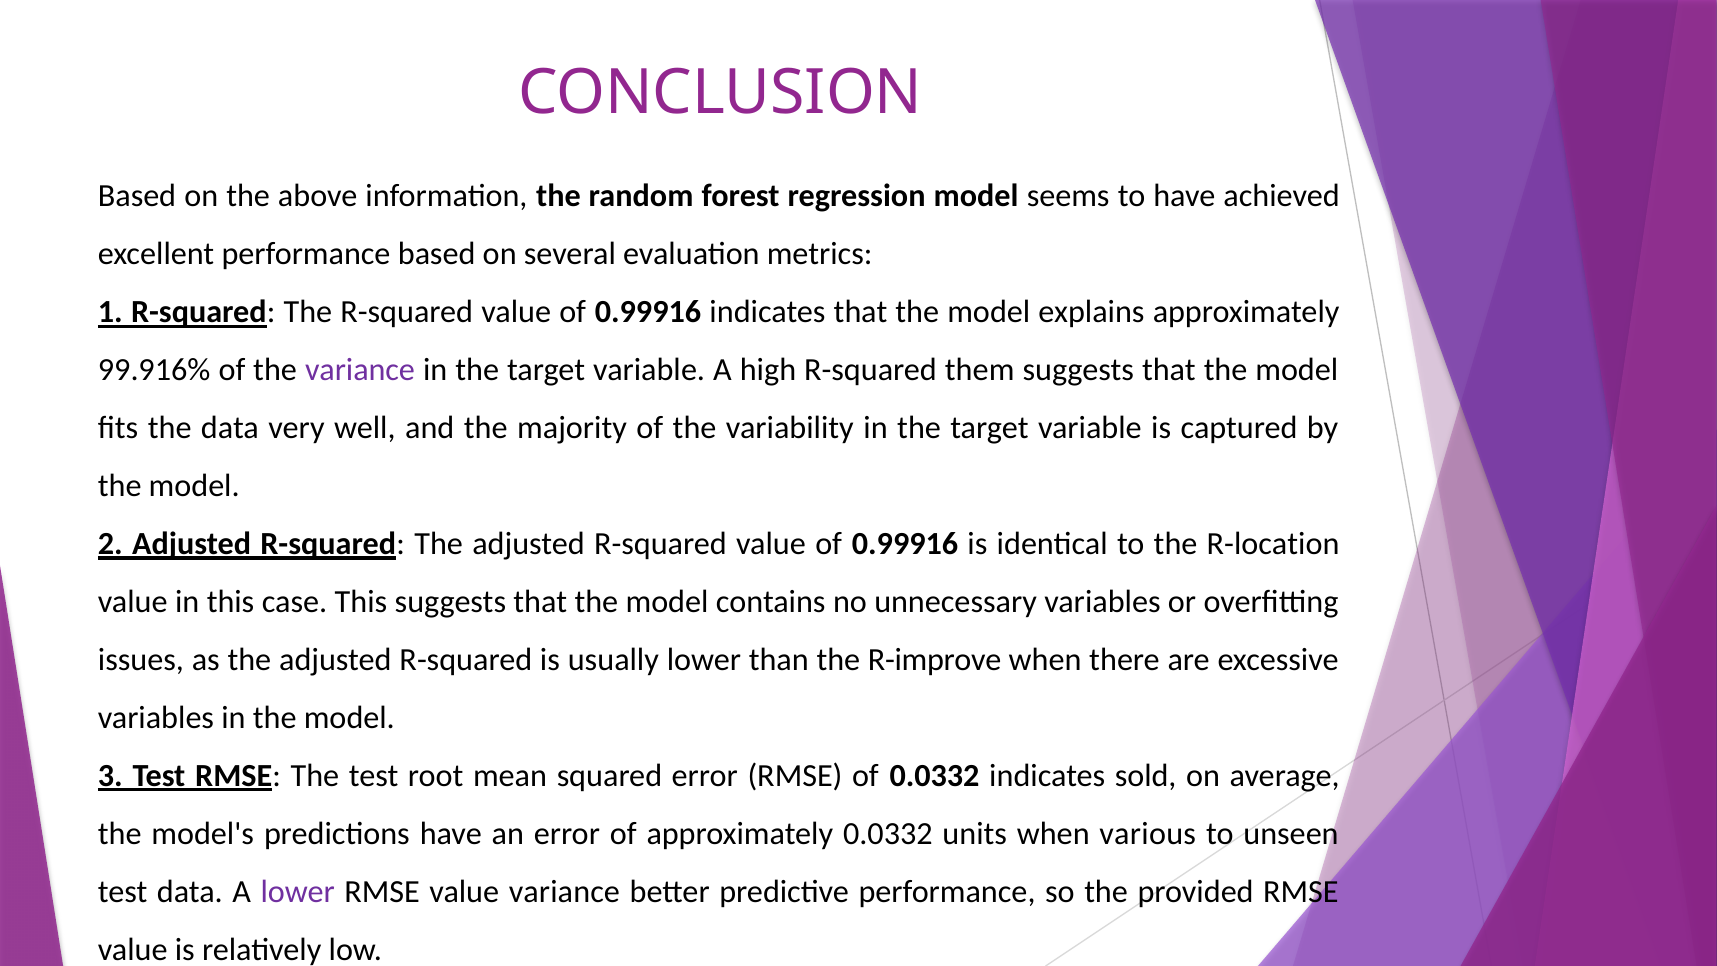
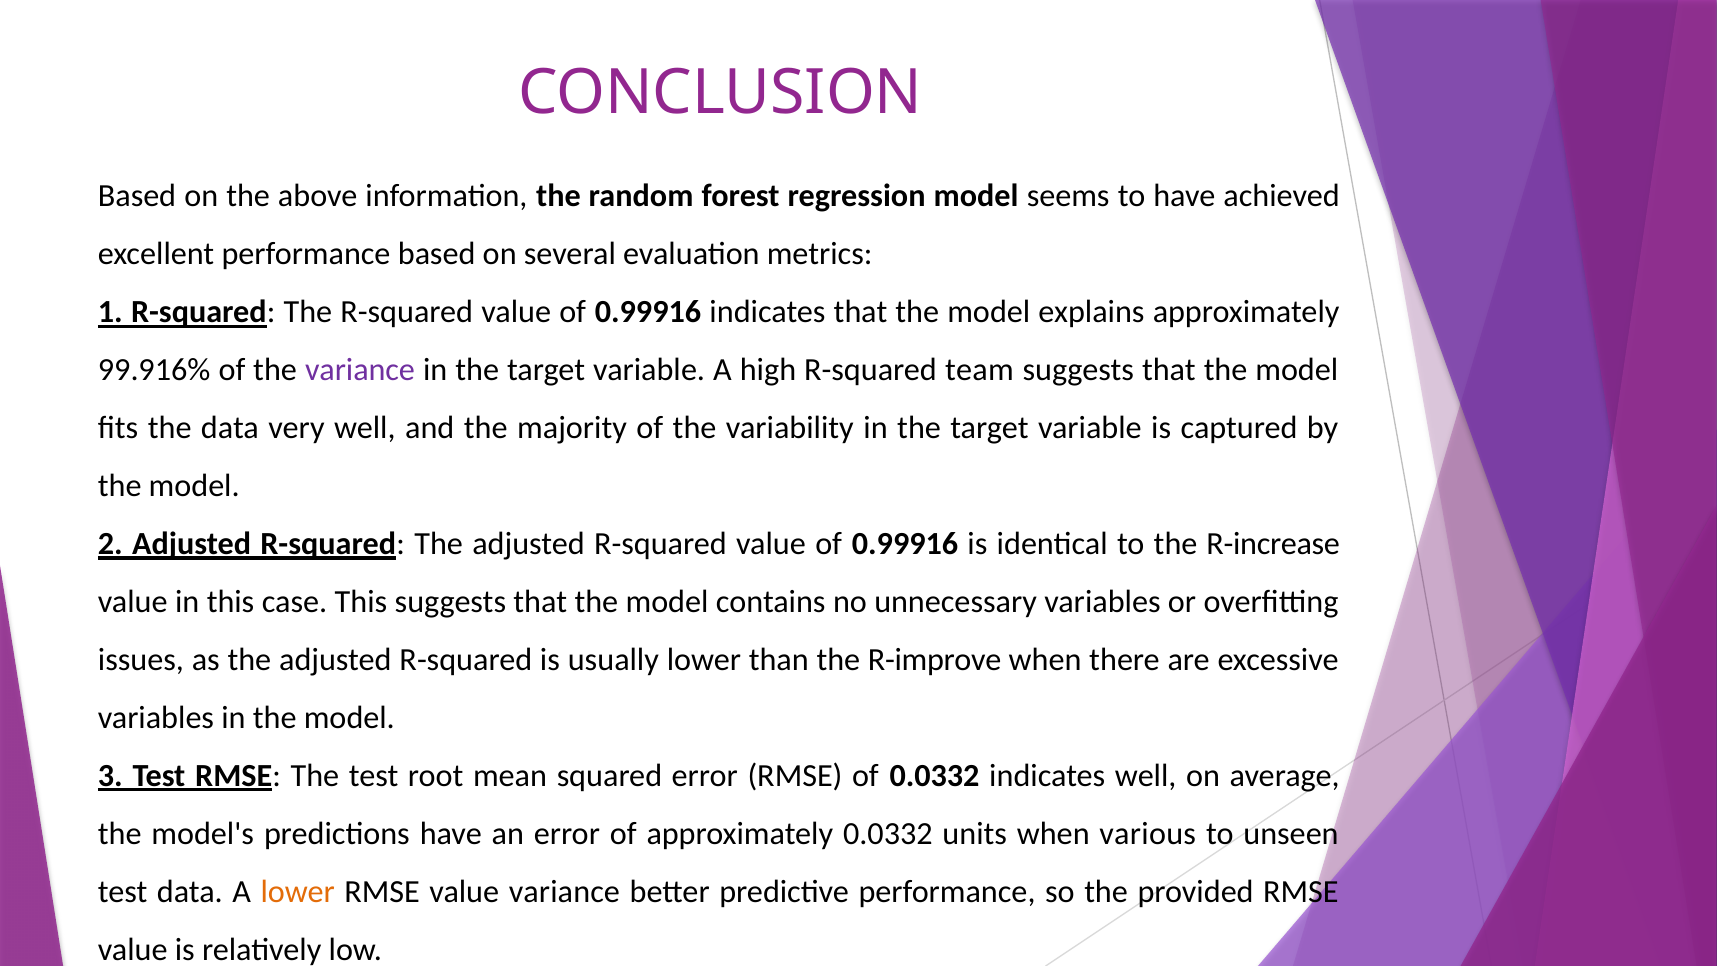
them: them -> team (980, 370)
R-location: R-location -> R-increase (1273, 544)
indicates sold: sold -> well (1146, 776)
lower colour: purple -> orange (298, 892)
